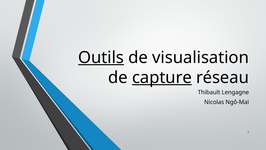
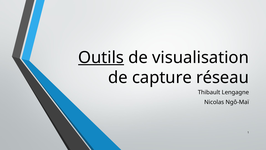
capture underline: present -> none (162, 77)
